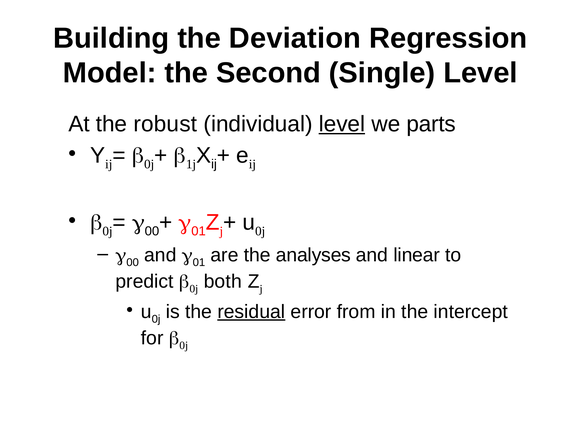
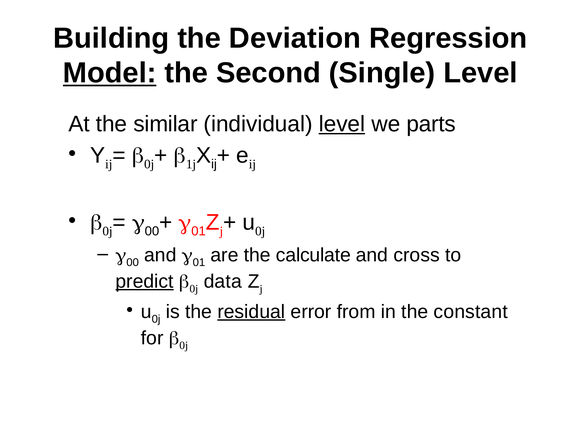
Model underline: none -> present (110, 73)
robust: robust -> similar (165, 124)
analyses: analyses -> calculate (313, 255)
linear: linear -> cross (417, 255)
predict underline: none -> present (145, 282)
both: both -> data (223, 282)
intercept: intercept -> constant (471, 312)
